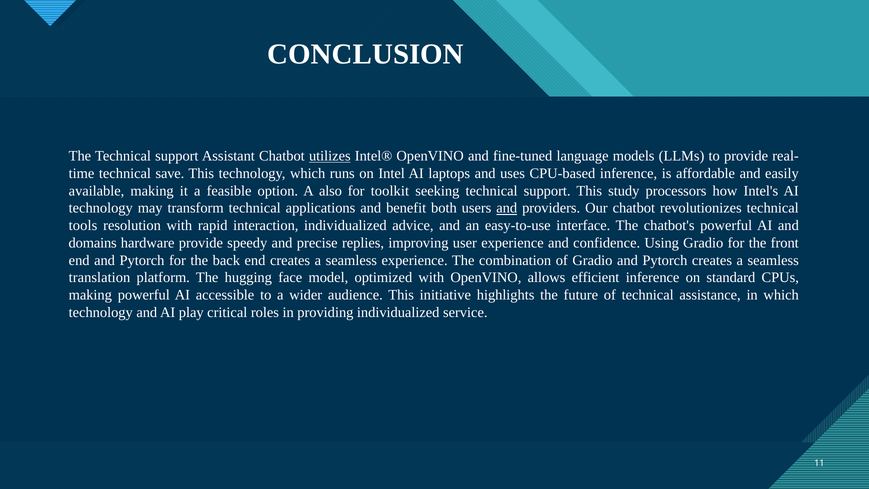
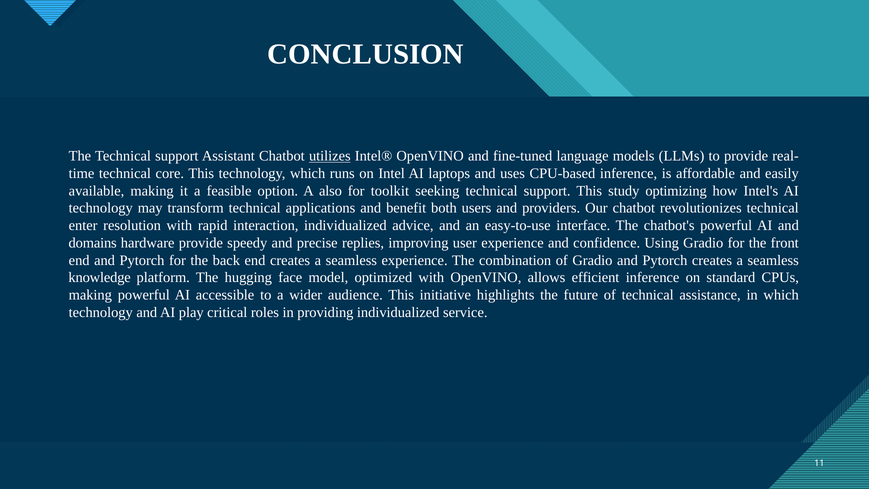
save: save -> core (170, 173)
processors: processors -> optimizing (676, 191)
and underline: present -> none (507, 208)
tools: tools -> enter (83, 225)
translation: translation -> knowledge (100, 278)
